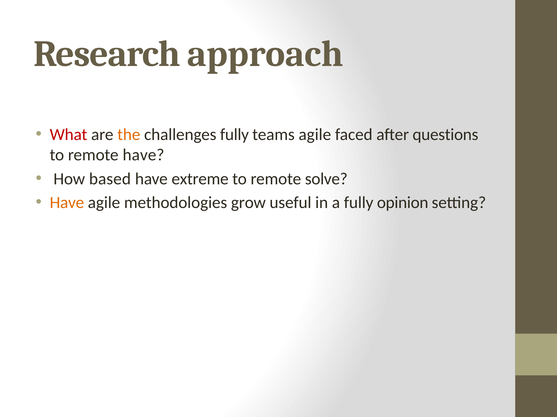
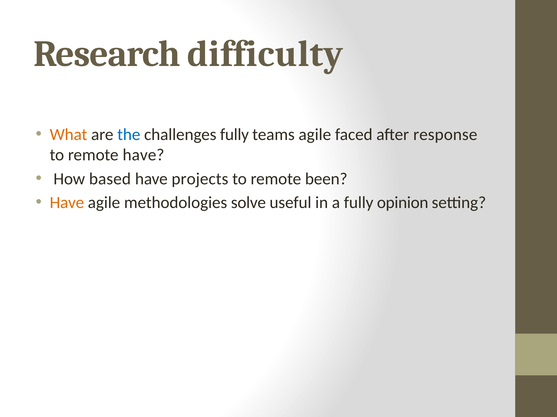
approach: approach -> difficulty (265, 54)
What colour: red -> orange (69, 135)
the colour: orange -> blue (129, 135)
questions: questions -> response (445, 135)
extreme: extreme -> projects (200, 179)
solve: solve -> been (326, 179)
grow: grow -> solve (248, 203)
